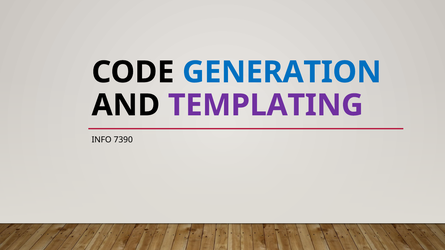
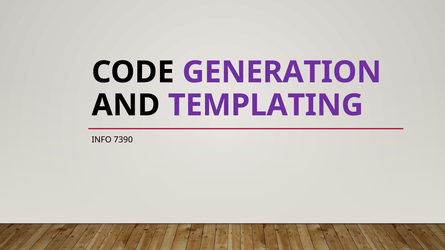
GENERATION colour: blue -> purple (282, 72)
